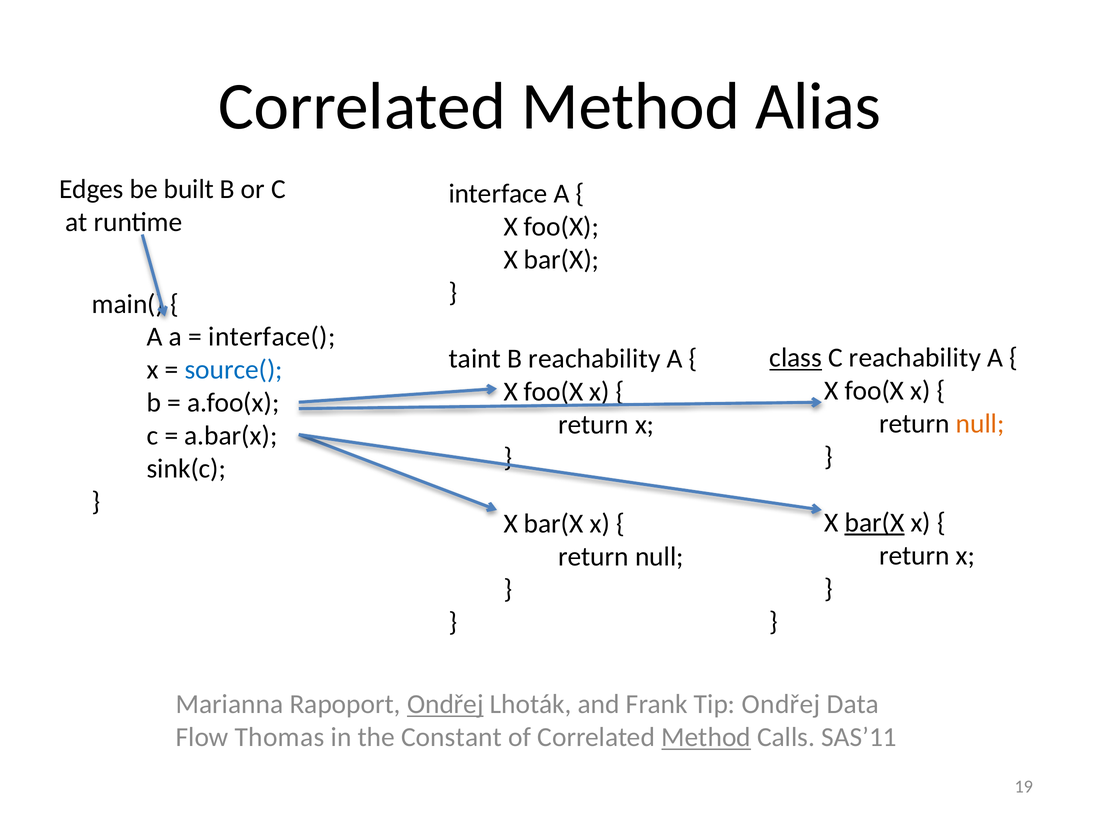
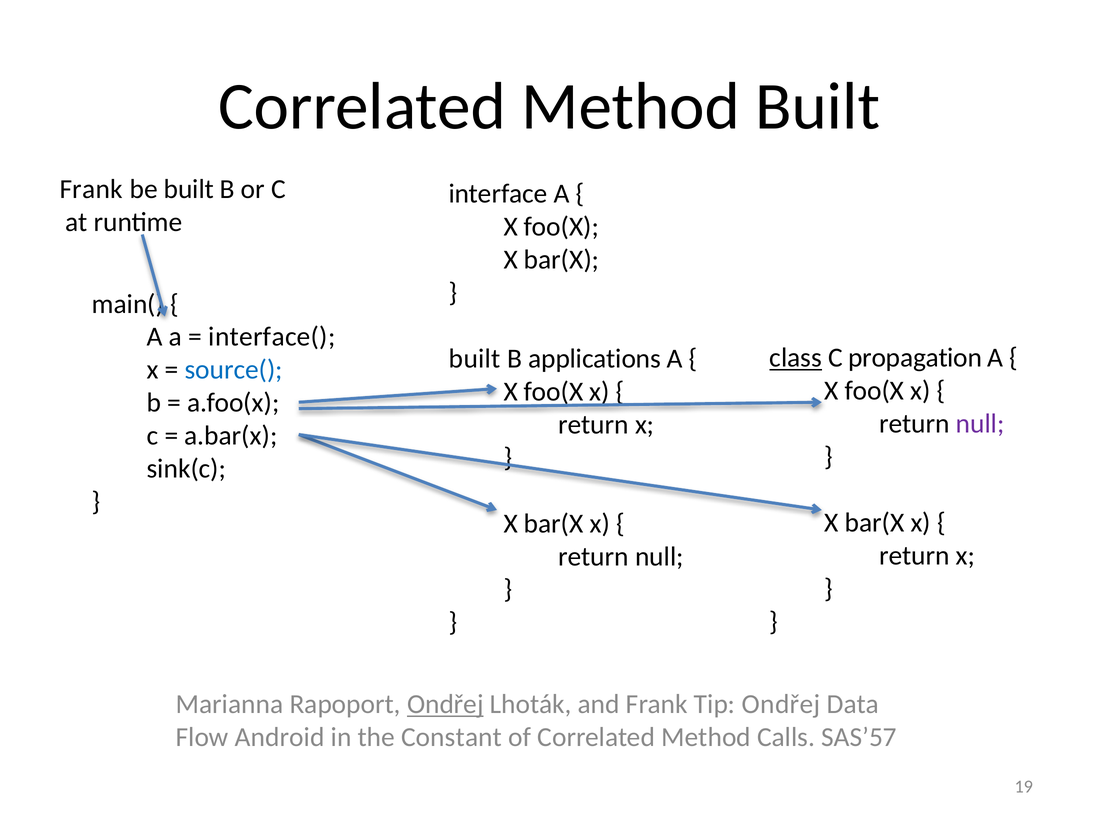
Method Alias: Alias -> Built (818, 106)
Edges: Edges -> Frank (91, 189)
C reachability: reachability -> propagation (915, 358)
taint: taint -> built (475, 359)
B reachability: reachability -> applications (595, 359)
null colour: orange -> purple (980, 424)
bar(X underline: present -> none (875, 523)
Thomas: Thomas -> Android (280, 738)
Method underline: present -> none (706, 738)
SAS’11: SAS’11 -> SAS’57 (859, 738)
